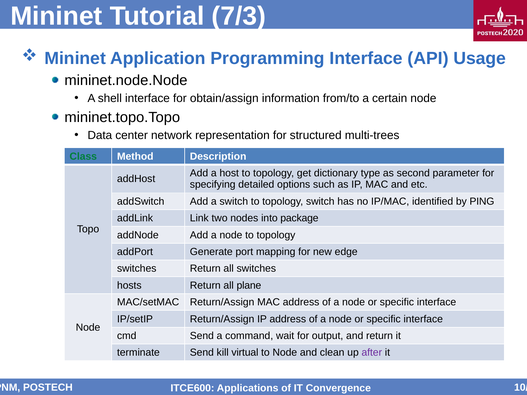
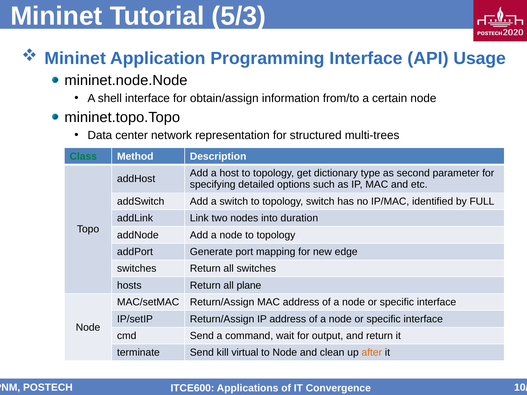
7/3: 7/3 -> 5/3 (239, 16)
PING: PING -> FULL (482, 202)
package: package -> duration (299, 218)
after colour: purple -> orange (372, 353)
